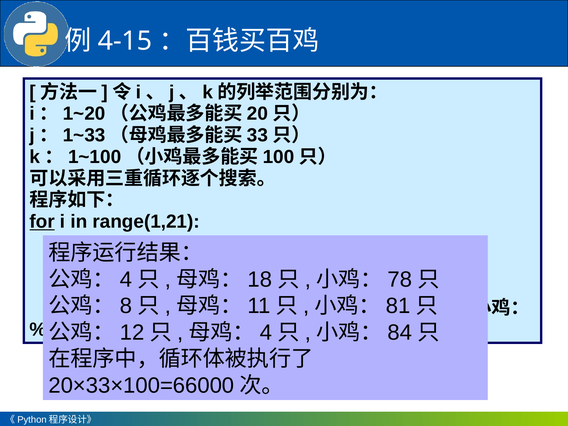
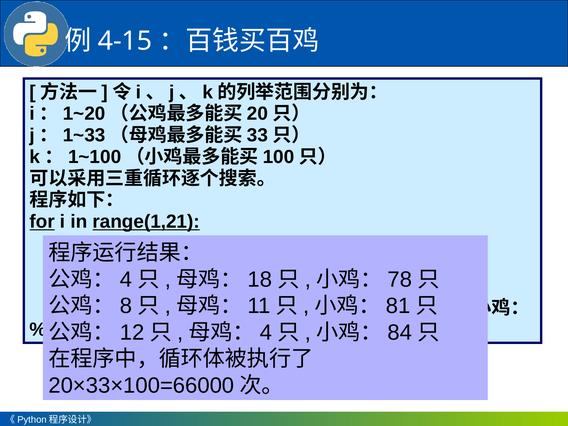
range(1,21 underline: none -> present (146, 222)
